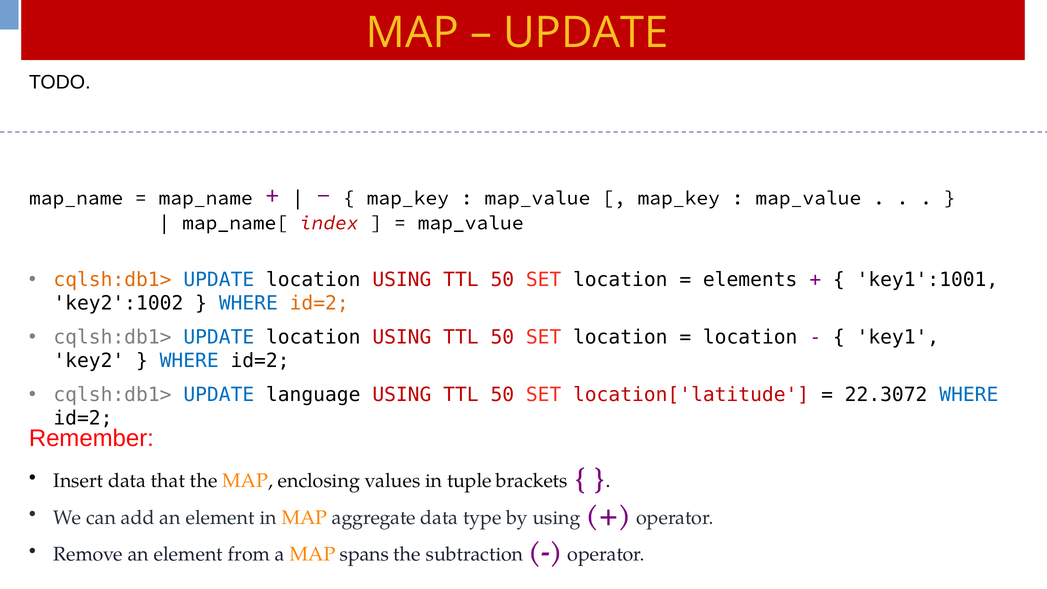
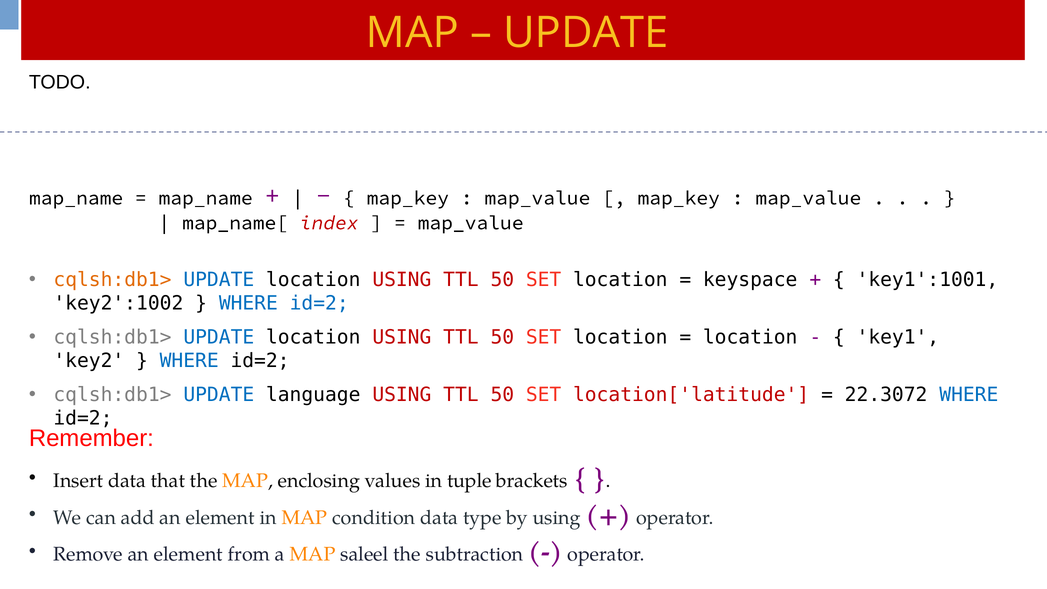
elements: elements -> keyspace (750, 280)
id=2 colour: orange -> blue (319, 303)
aggregate: aggregate -> condition (374, 518)
spans: spans -> saleel (364, 554)
